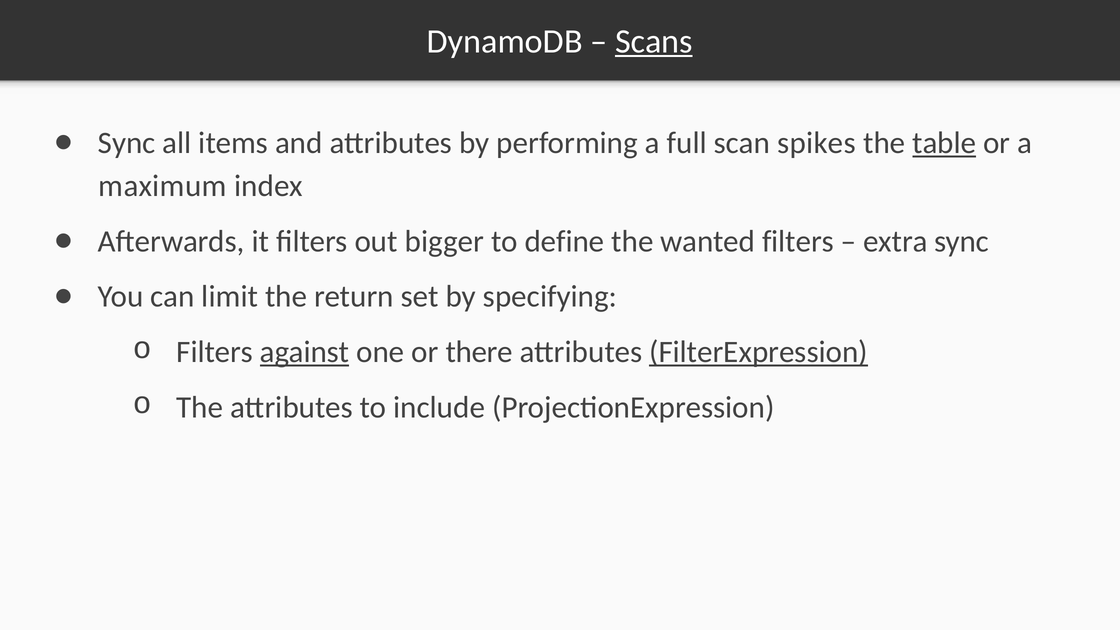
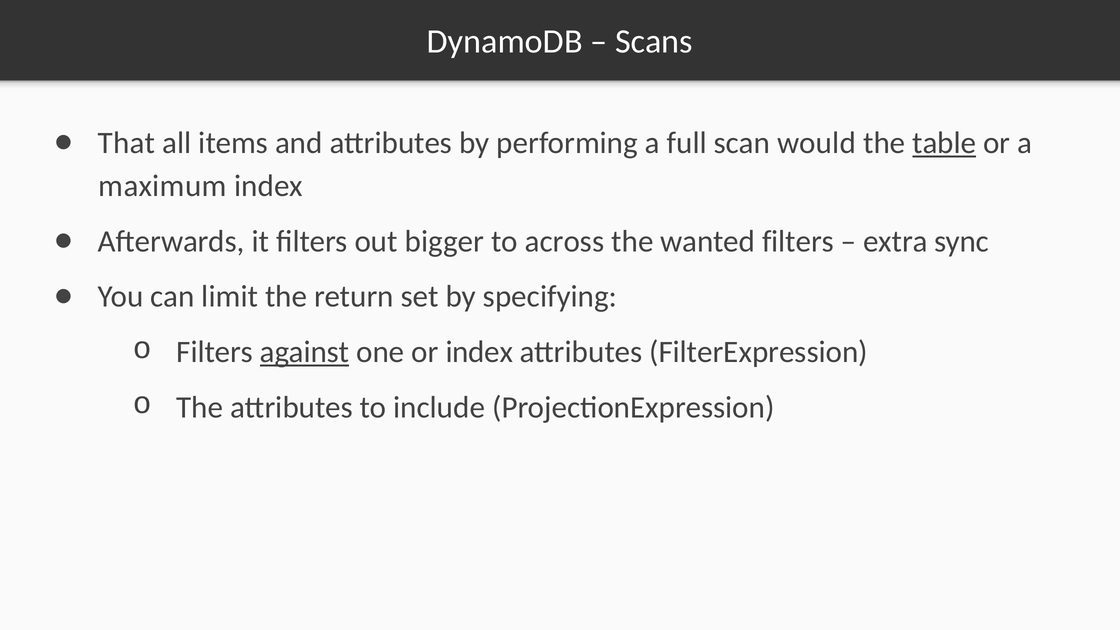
Scans underline: present -> none (654, 41)
Sync: Sync -> That (127, 143)
spikes: spikes -> would (817, 143)
define: define -> across (565, 241)
or there: there -> index (479, 352)
FilterExpression underline: present -> none (759, 352)
